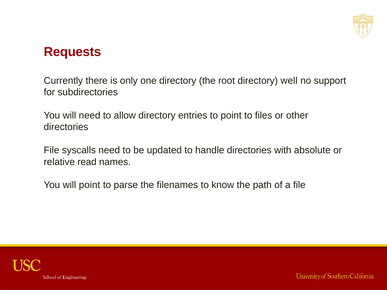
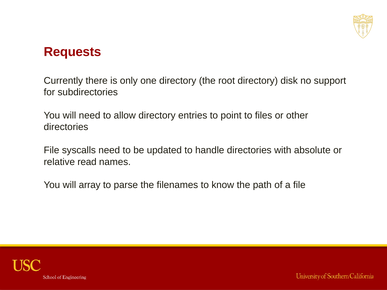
well: well -> disk (289, 81)
will point: point -> array (90, 185)
